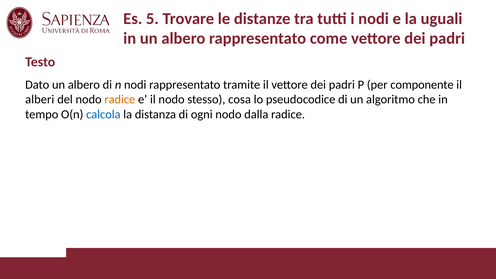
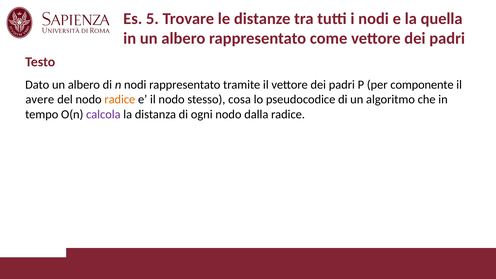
uguali: uguali -> quella (442, 19)
alberi: alberi -> avere (40, 100)
calcola colour: blue -> purple (103, 114)
